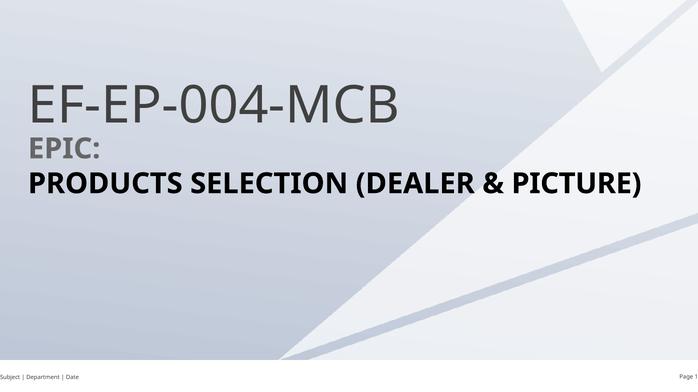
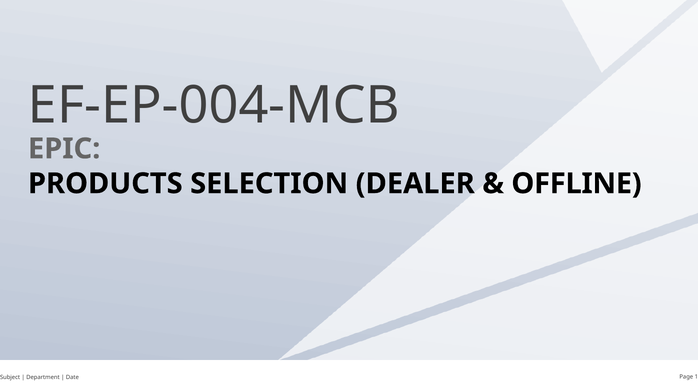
PICTURE: PICTURE -> OFFLINE (576, 184)
